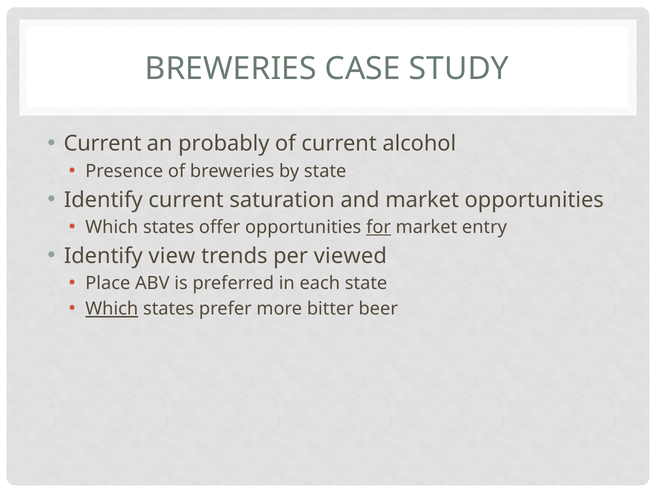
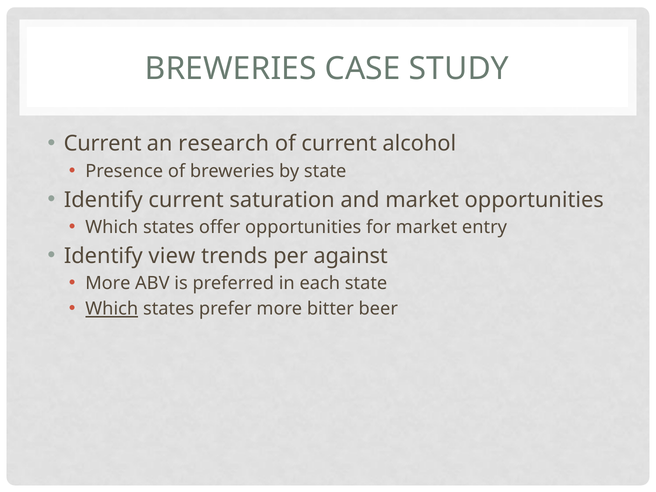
probably: probably -> research (224, 144)
for underline: present -> none (379, 227)
viewed: viewed -> against (351, 256)
Place: Place -> More (108, 283)
